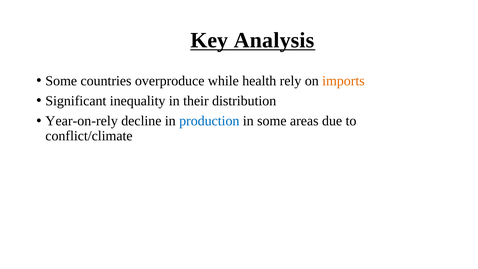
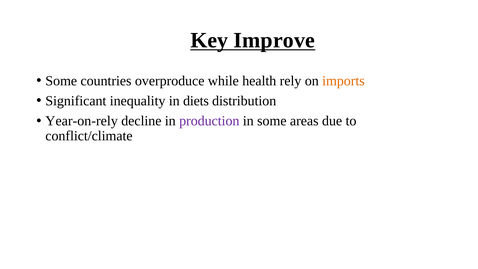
Analysis: Analysis -> Improve (274, 40)
their: their -> diets (196, 101)
production colour: blue -> purple (209, 121)
